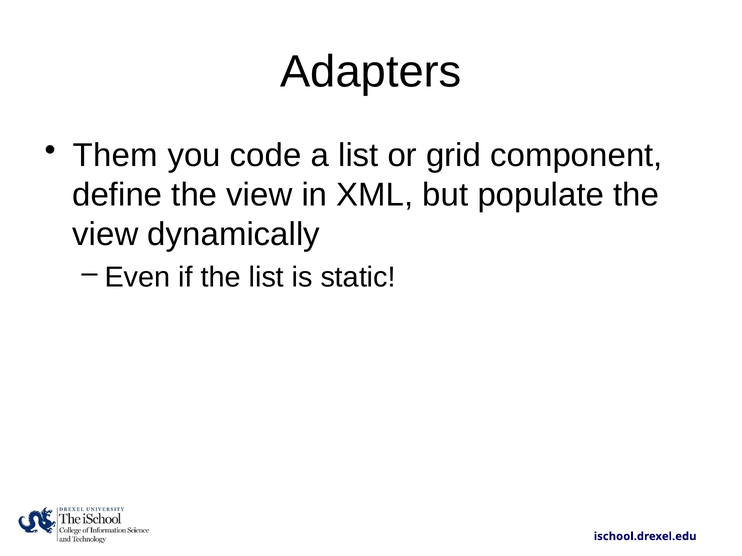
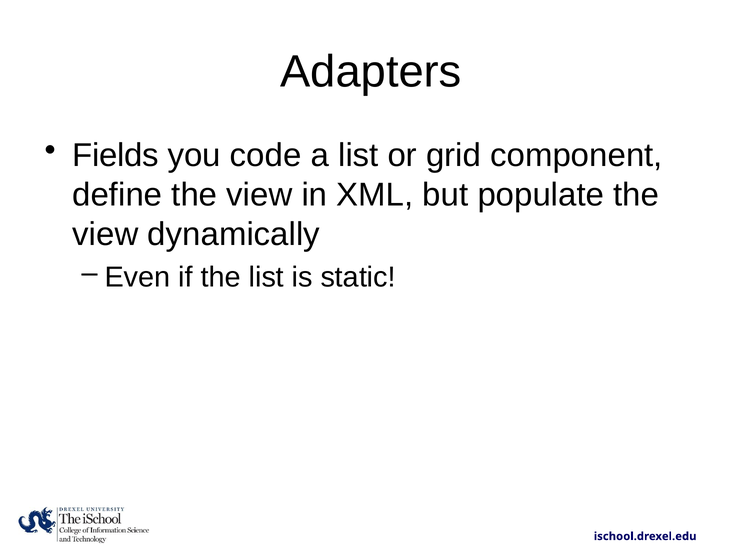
Them: Them -> Fields (116, 156)
